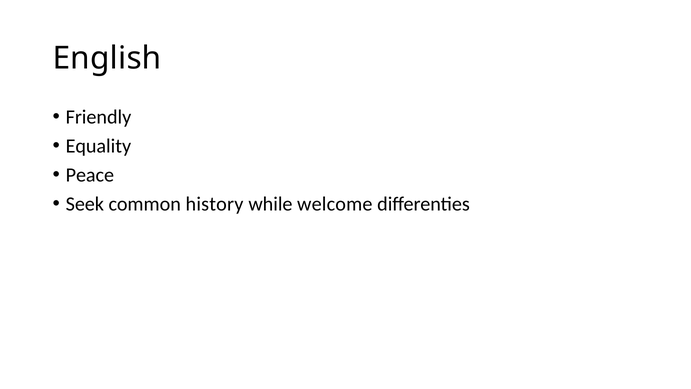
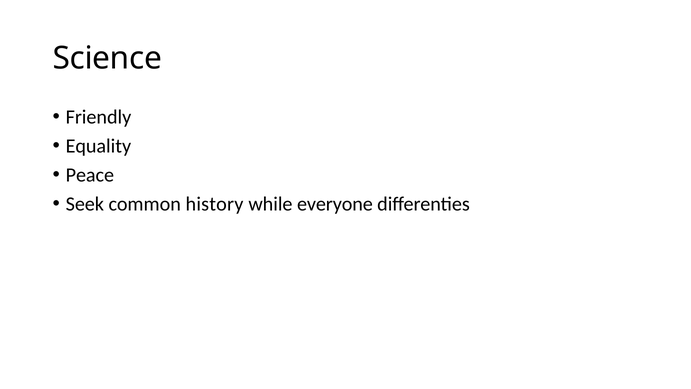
English: English -> Science (107, 58)
welcome: welcome -> everyone (335, 204)
